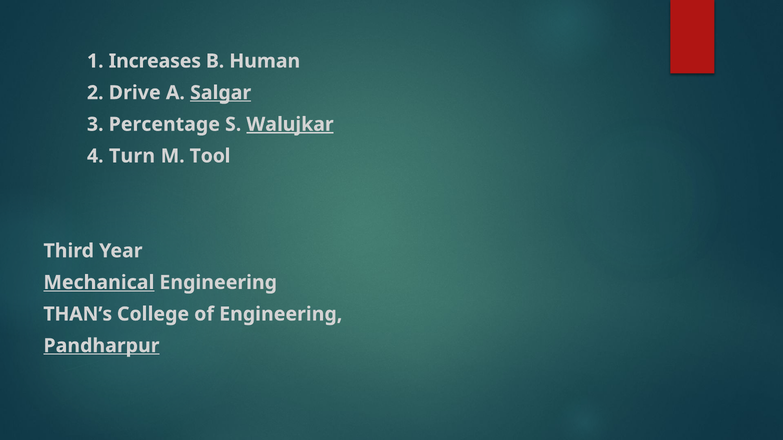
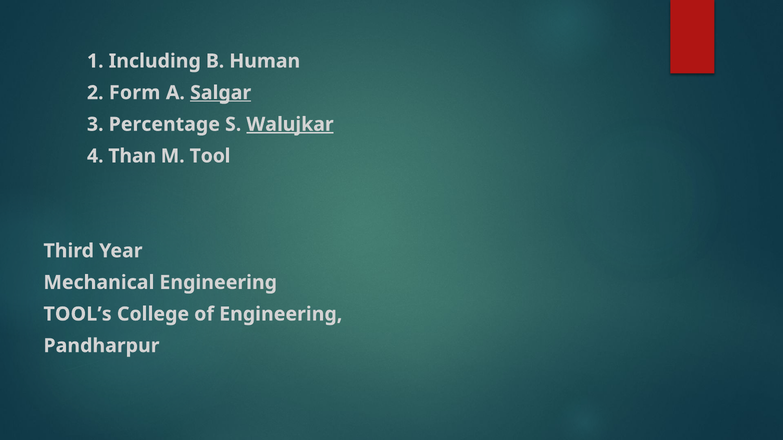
Increases: Increases -> Including (155, 61)
Drive: Drive -> Form (135, 93)
Turn: Turn -> Than (132, 156)
Mechanical underline: present -> none (99, 283)
THAN’s: THAN’s -> TOOL’s (78, 314)
Pandharpur underline: present -> none (101, 346)
